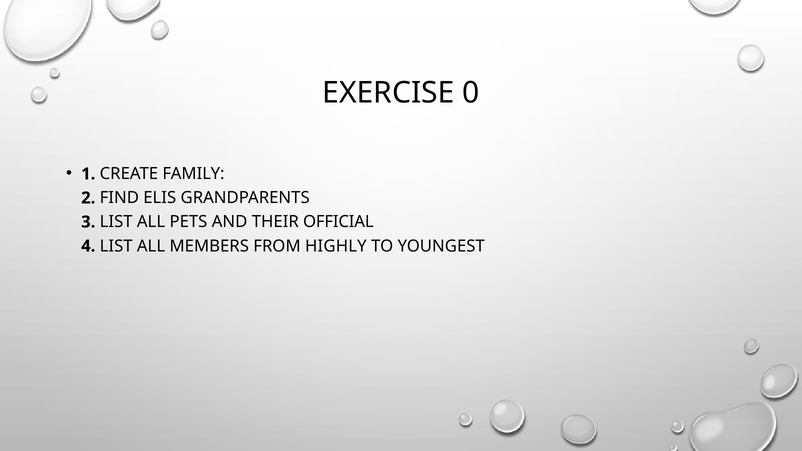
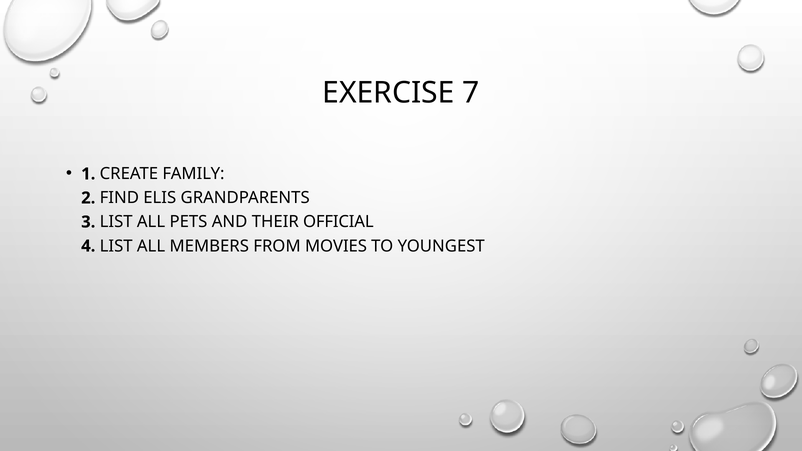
0: 0 -> 7 (471, 93)
HIGHLY: HIGHLY -> MOVIES (336, 246)
